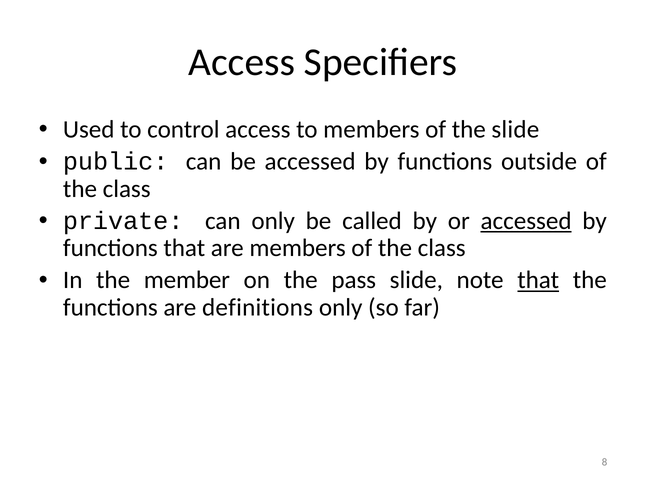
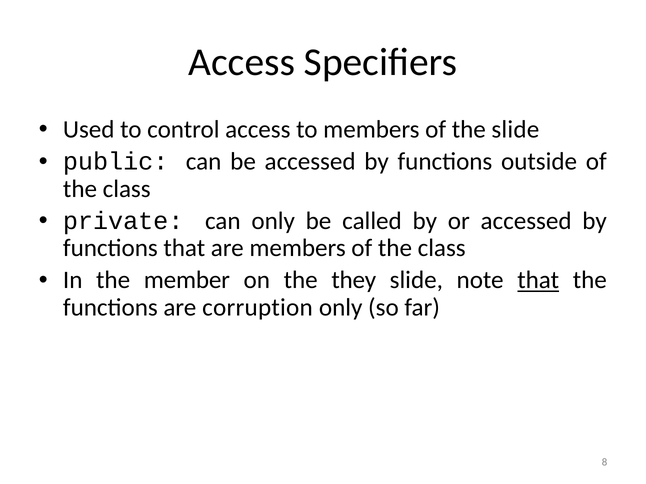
accessed underline: present -> none (526, 221)
pass: pass -> they (354, 281)
definitions: definitions -> corruption (258, 308)
